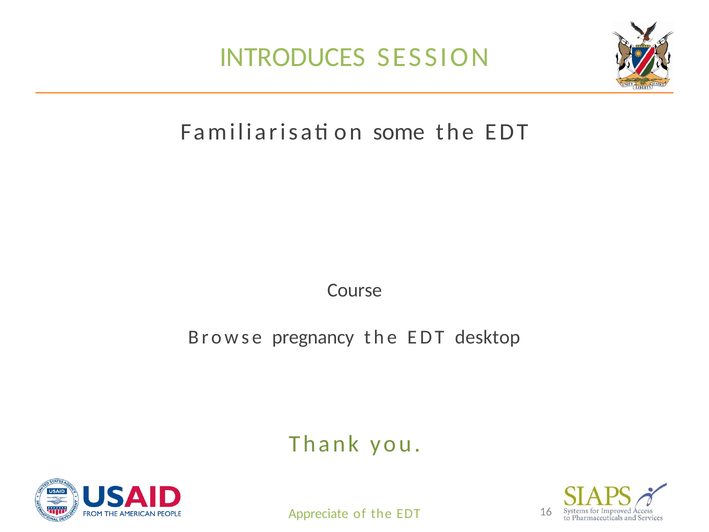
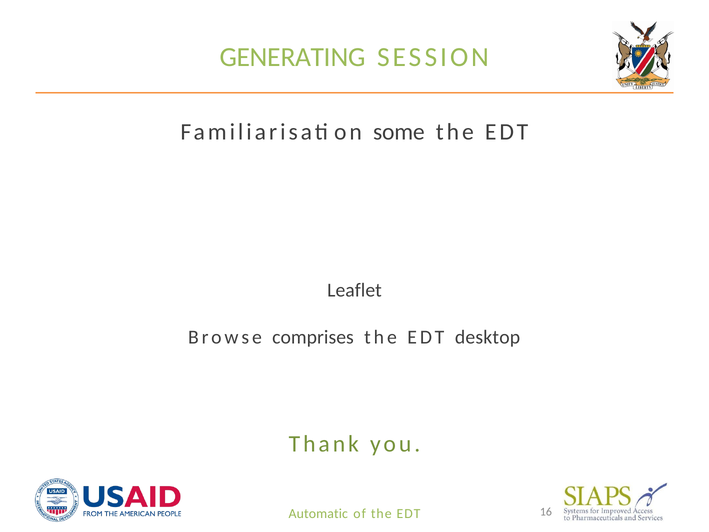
INTRODUCES: INTRODUCES -> GENERATING (293, 57)
Course: Course -> Leaflet (354, 290)
pregnancy: pregnancy -> comprises (313, 337)
Appreciate: Appreciate -> Automatic (318, 513)
